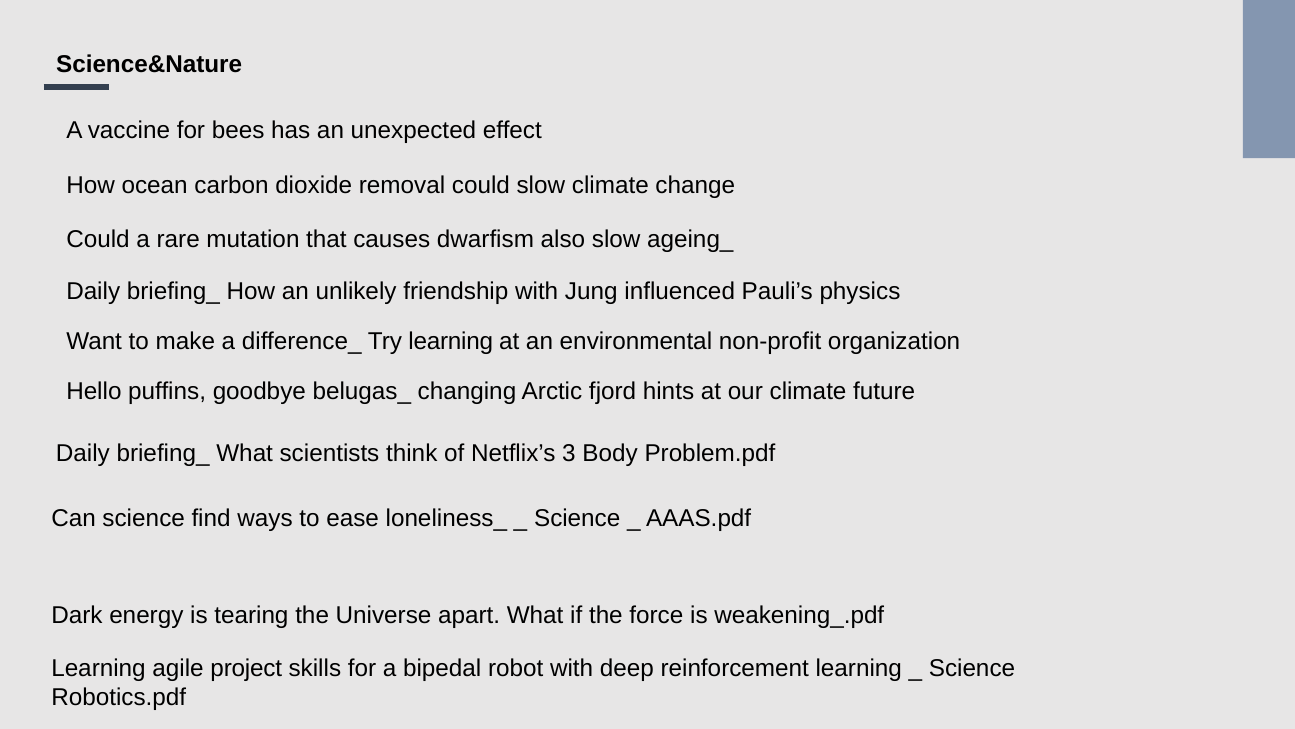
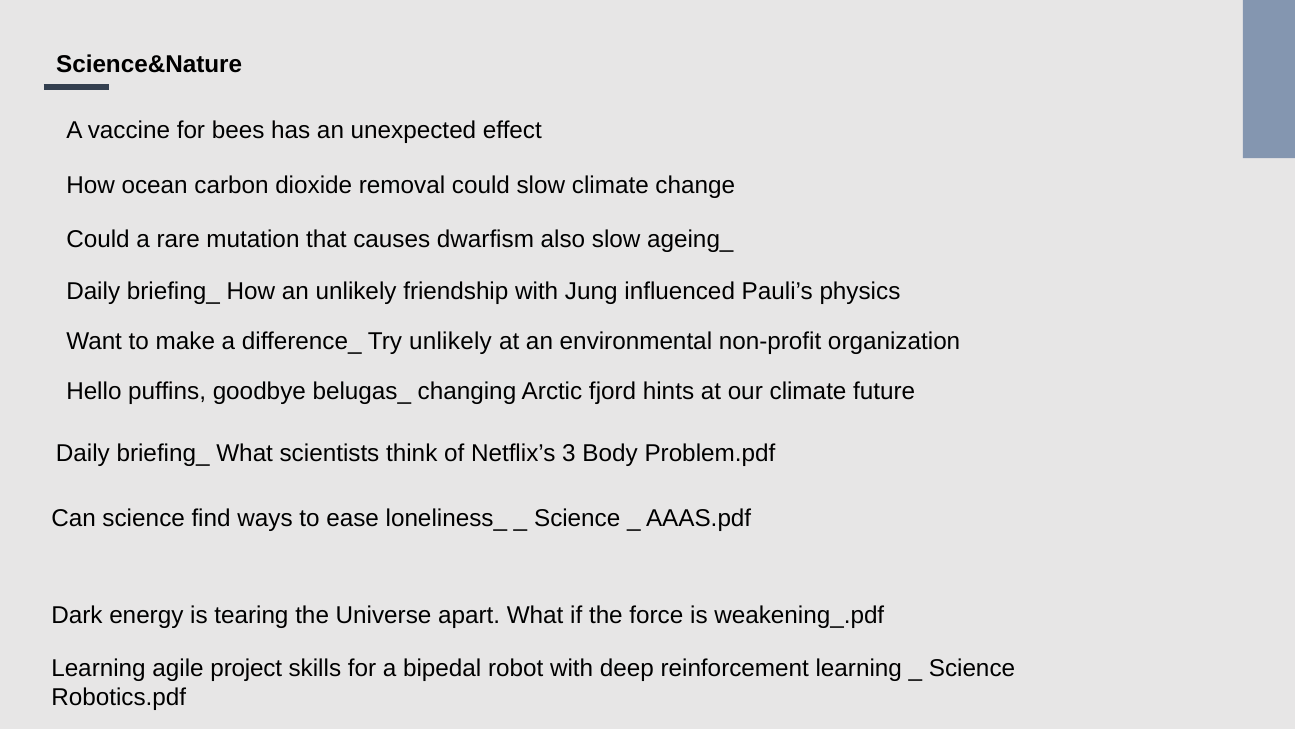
Try learning: learning -> unlikely (450, 341)
